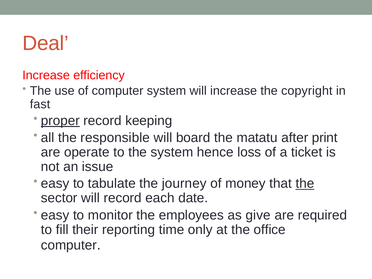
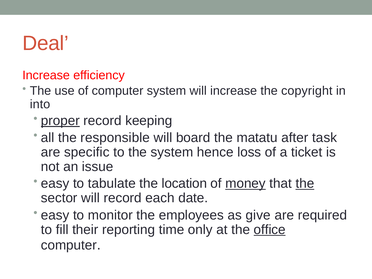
fast: fast -> into (40, 104)
print: print -> task (325, 138)
operate: operate -> specific (87, 152)
journey: journey -> location (184, 184)
money underline: none -> present (246, 184)
office underline: none -> present (270, 230)
